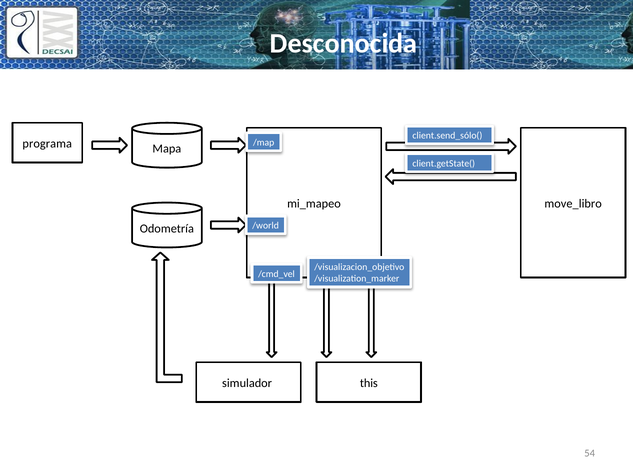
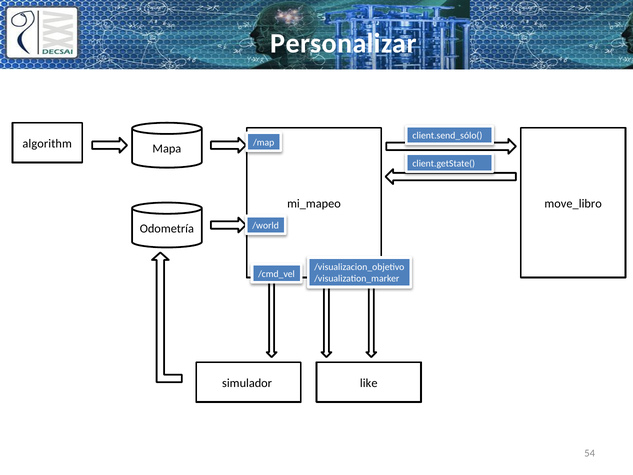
Desconocida: Desconocida -> Personalizar (343, 44)
programa: programa -> algorithm (47, 143)
this: this -> like (369, 383)
